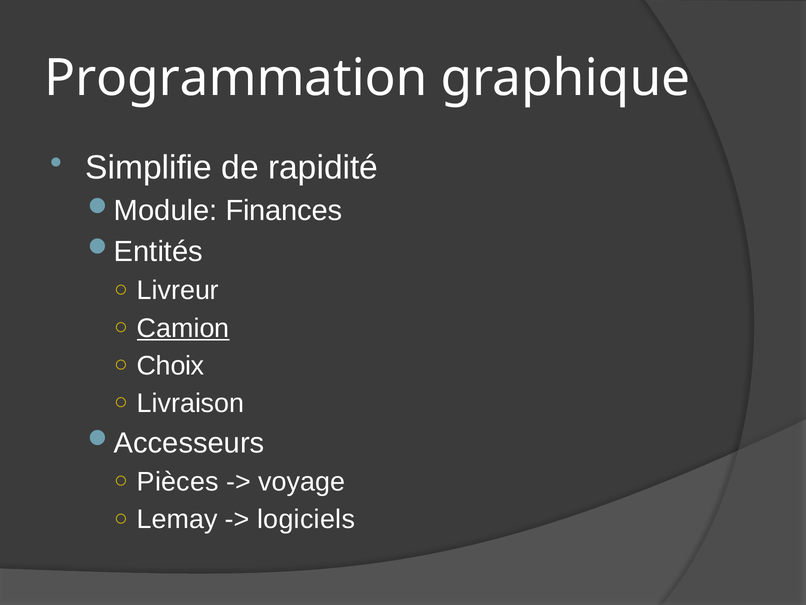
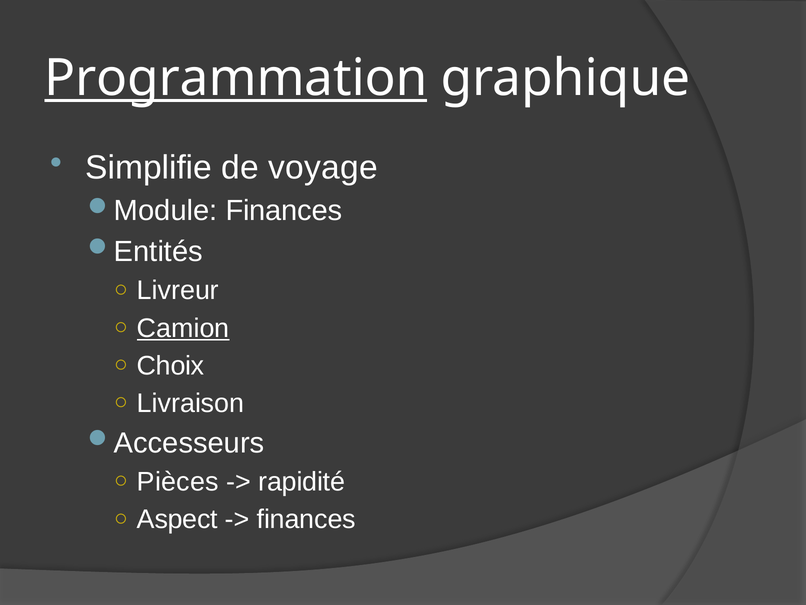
Programmation underline: none -> present (236, 78)
rapidité: rapidité -> voyage (323, 168)
voyage: voyage -> rapidité (302, 482)
Lemay: Lemay -> Aspect (177, 519)
logiciels: logiciels -> finances (306, 519)
